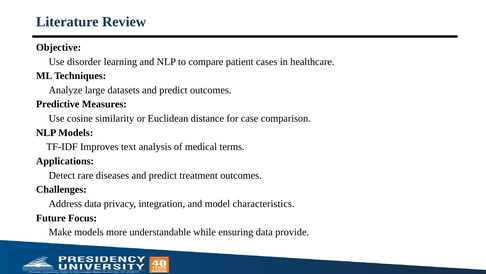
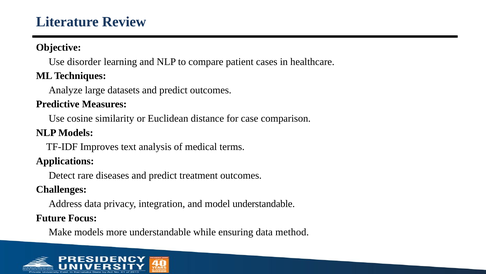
model characteristics: characteristics -> understandable (264, 203)
provide: provide -> method (292, 232)
